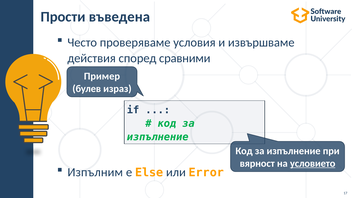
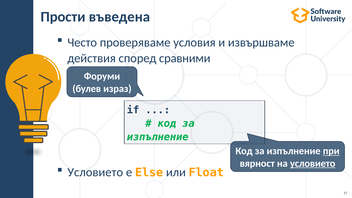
Пример: Пример -> Форуми (102, 76)
при underline: none -> present (331, 151)
Изпълним: Изпълним -> Условието (95, 172)
Error: Error -> Float (206, 172)
